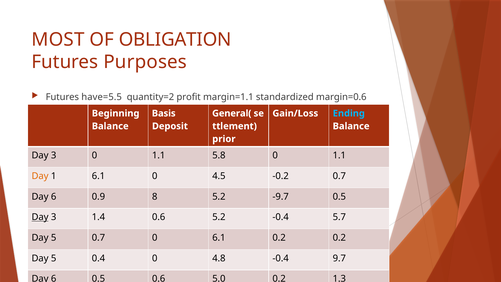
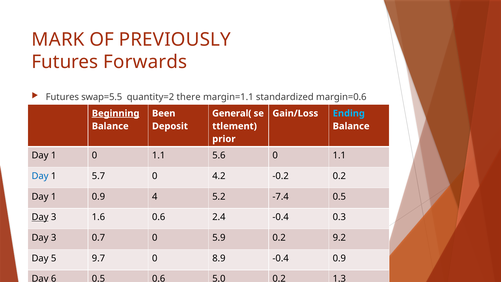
MOST: MOST -> MARK (58, 40)
OBLIGATION: OBLIGATION -> PREVIOUSLY (175, 40)
Purposes: Purposes -> Forwards (145, 62)
have=5.5: have=5.5 -> swap=5.5 (102, 97)
profit: profit -> there (189, 97)
Beginning underline: none -> present (116, 113)
Basis: Basis -> Been (164, 113)
3: 3 -> 1 (54, 155)
5.8: 5.8 -> 5.6 (219, 155)
Day colour: orange -> blue (40, 176)
1 6.1: 6.1 -> 5.7 (98, 176)
4.5: 4.5 -> 4.2 (219, 176)
-0.2 0.7: 0.7 -> 0.2 (339, 176)
6: 6 -> 1 (54, 196)
8: 8 -> 4 (155, 196)
-9.7: -9.7 -> -7.4 (281, 196)
1.4: 1.4 -> 1.6 (98, 217)
0.6 5.2: 5.2 -> 2.4 (219, 217)
5.7: 5.7 -> 0.3 (339, 217)
5: 5 -> 3 (54, 238)
0 6.1: 6.1 -> 5.9 (219, 238)
0.2 0.2: 0.2 -> 9.2 (339, 238)
0.4: 0.4 -> 9.7 (98, 258)
4.8: 4.8 -> 8.9 (219, 258)
-0.4 9.7: 9.7 -> 0.9 (339, 258)
